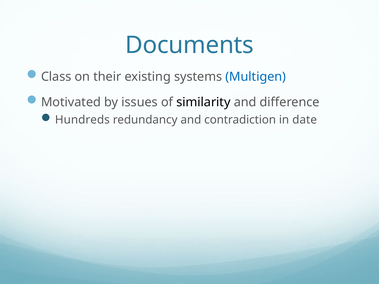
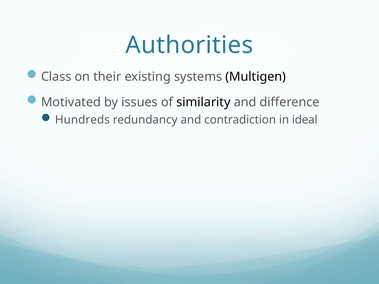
Documents: Documents -> Authorities (189, 45)
Multigen colour: blue -> black (256, 77)
date: date -> ideal (305, 120)
